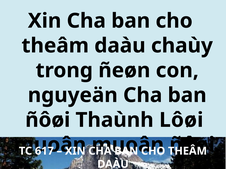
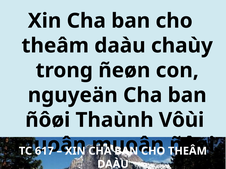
Lôøi: Lôøi -> Vôùi (181, 120)
